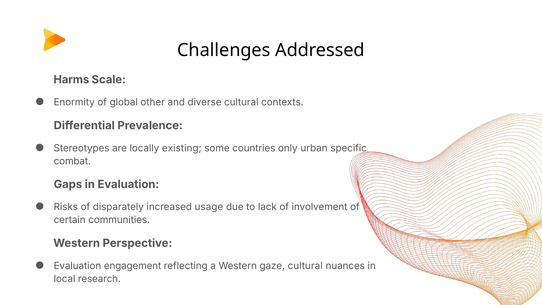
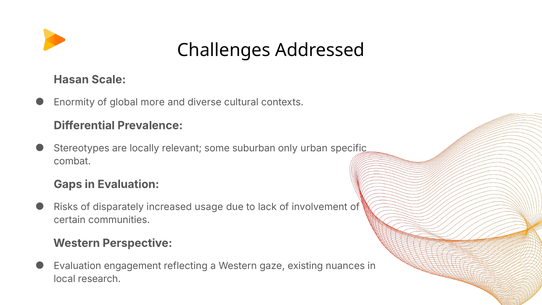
Harms: Harms -> Hasan (71, 80)
other: other -> more (153, 102)
existing: existing -> relevant (182, 148)
countries: countries -> suburban (254, 148)
gaze cultural: cultural -> existing (305, 266)
